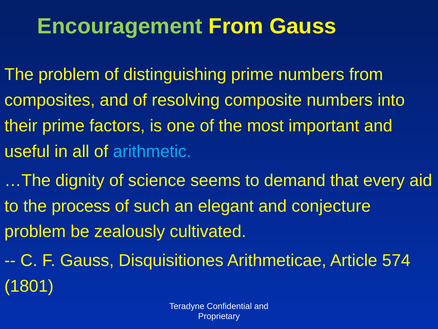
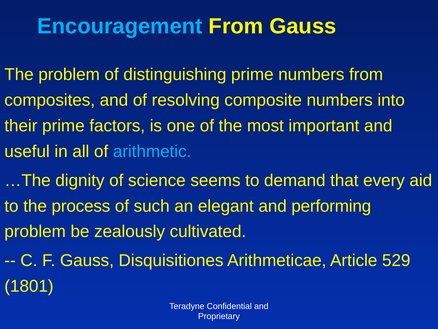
Encouragement colour: light green -> light blue (120, 26)
conjecture: conjecture -> performing (331, 206)
574: 574 -> 529 (396, 260)
